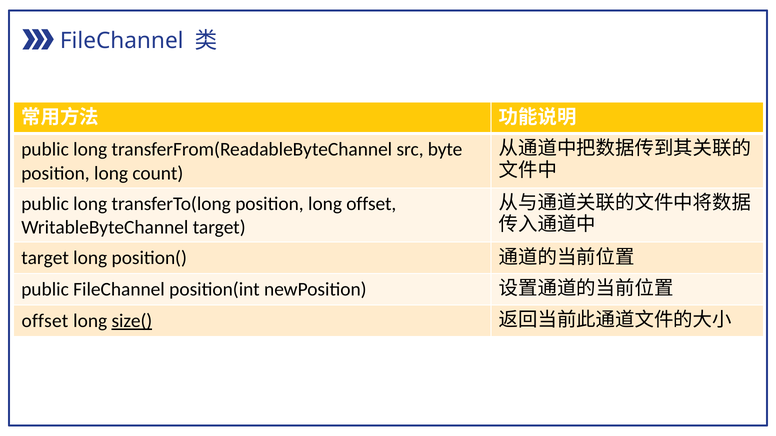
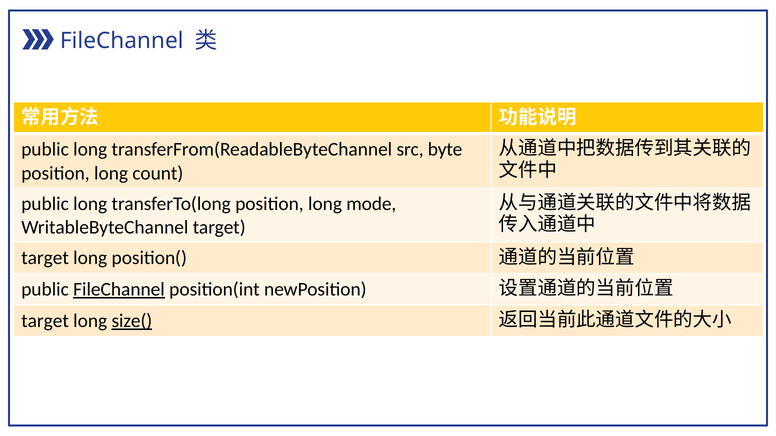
long offset: offset -> mode (371, 204)
FileChannel underline: none -> present (119, 290)
offset: offset -> target (45, 321)
